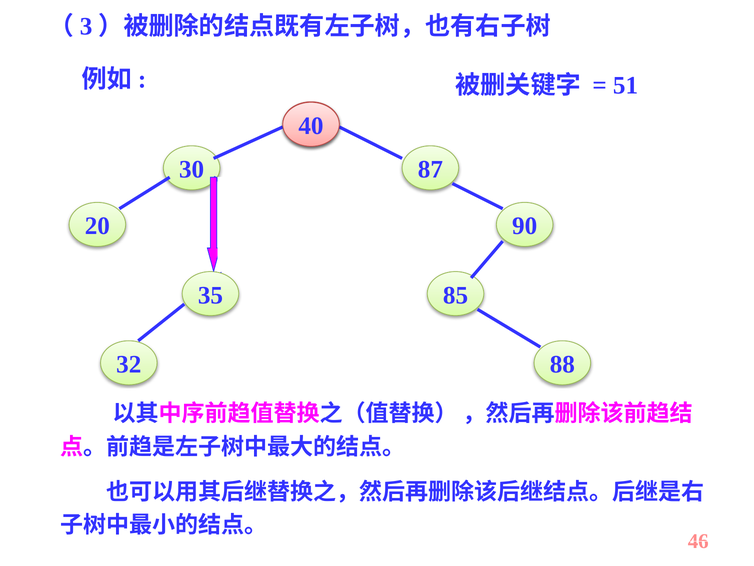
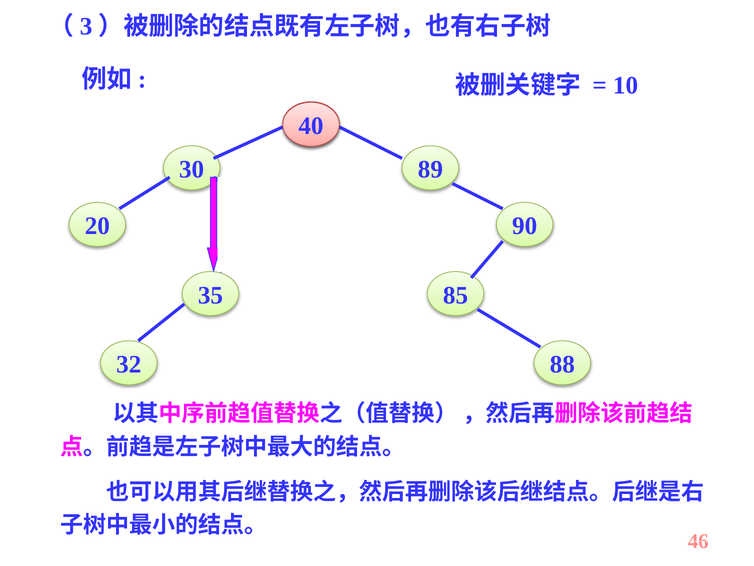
51: 51 -> 10 (626, 85)
87: 87 -> 89 (430, 169)
